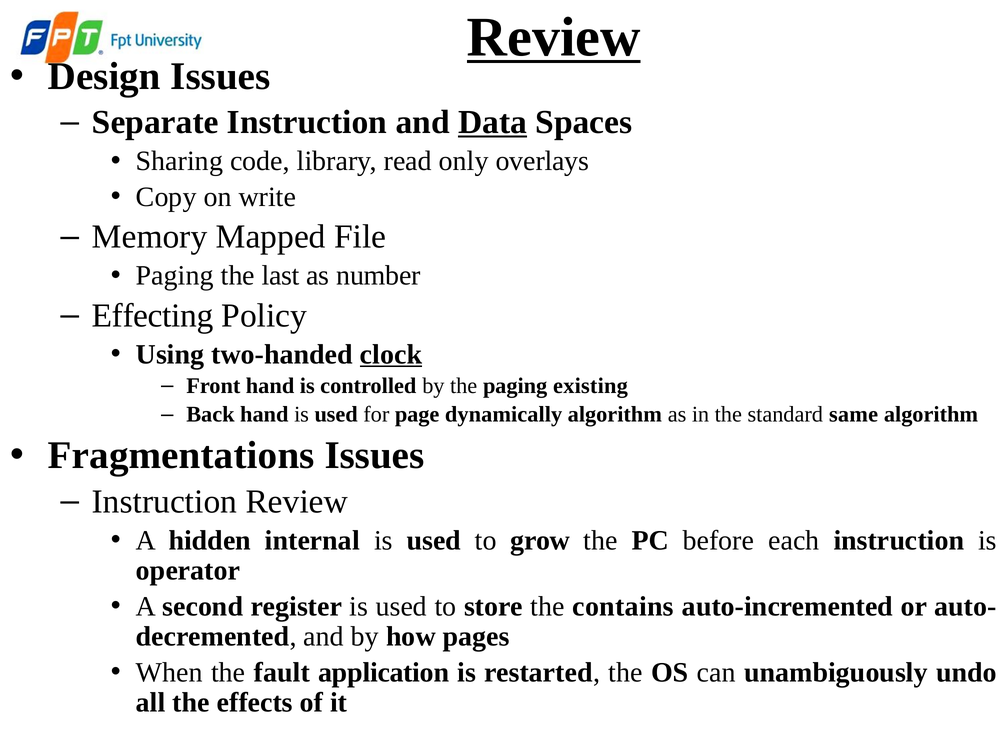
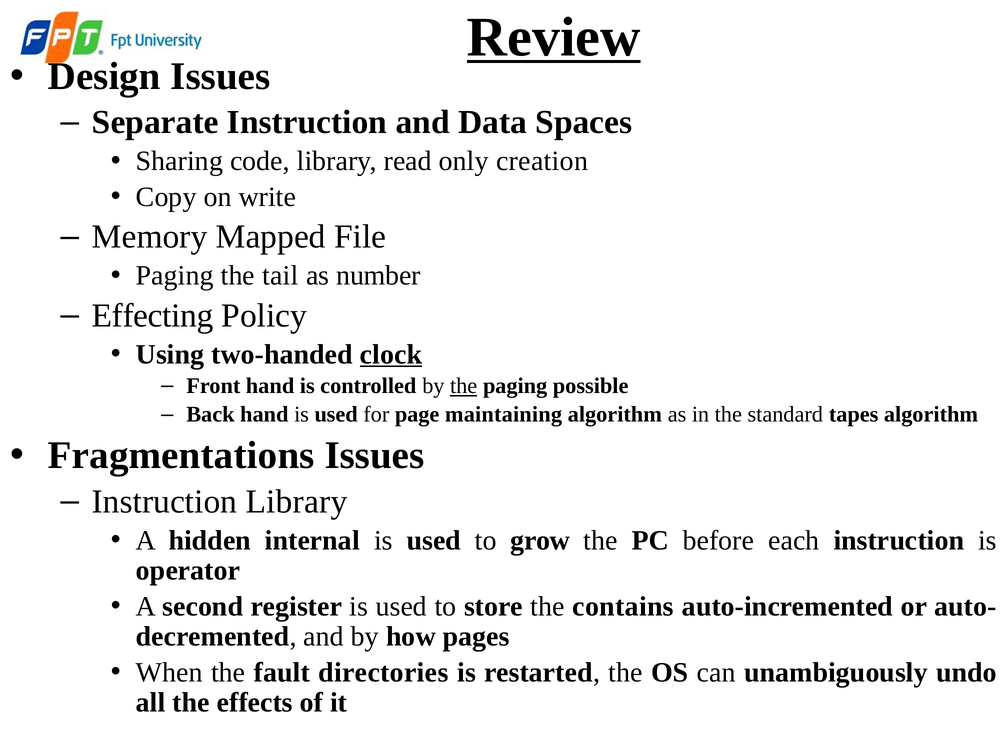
Data underline: present -> none (493, 122)
overlays: overlays -> creation (542, 161)
last: last -> tail (280, 276)
the underline: none -> present (464, 386)
existing: existing -> possible (591, 386)
dynamically: dynamically -> maintaining (504, 415)
same: same -> tapes (854, 415)
Instruction Review: Review -> Library (297, 502)
application: application -> directories (383, 673)
